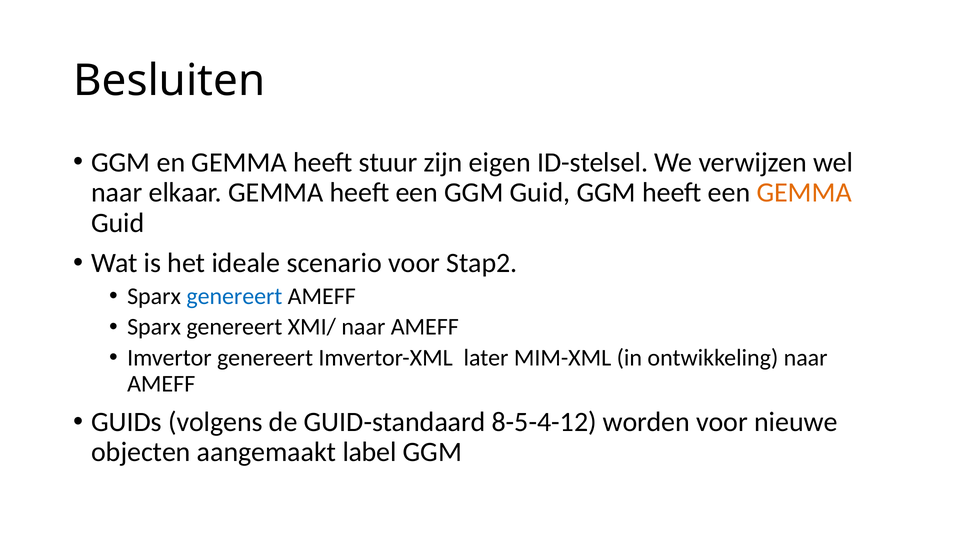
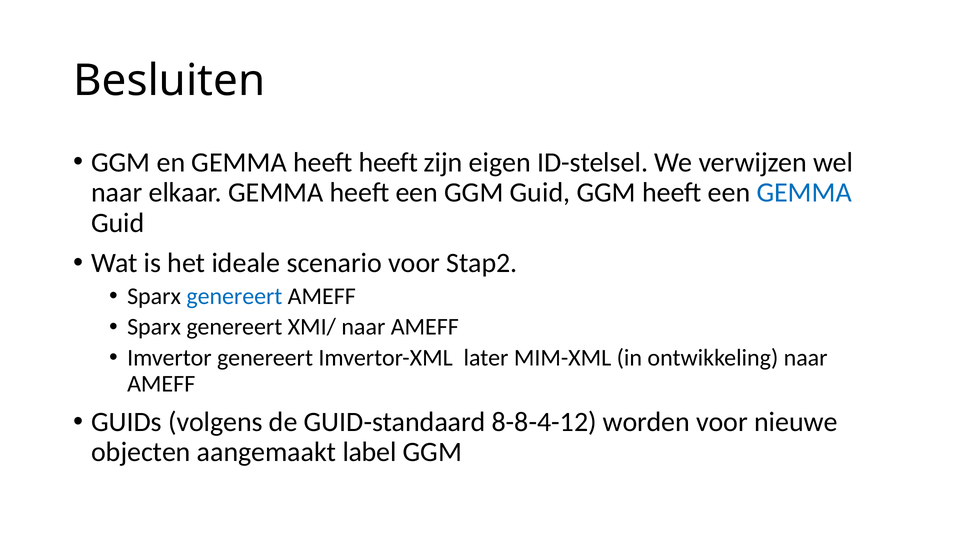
heeft stuur: stuur -> heeft (388, 162)
GEMMA colour: orange -> blue (804, 193)
8-5-4-12: 8-5-4-12 -> 8-8-4-12 (544, 422)
